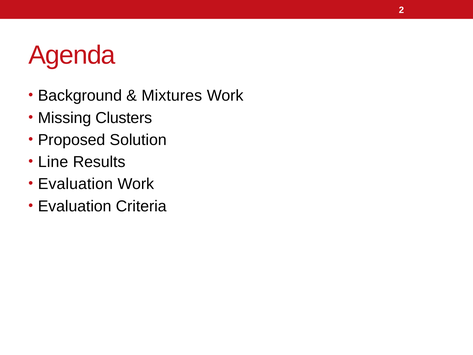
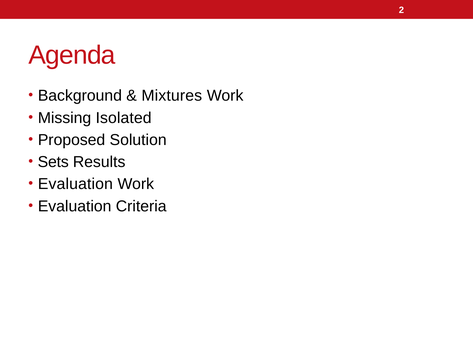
Clusters: Clusters -> Isolated (124, 118)
Line: Line -> Sets (53, 162)
